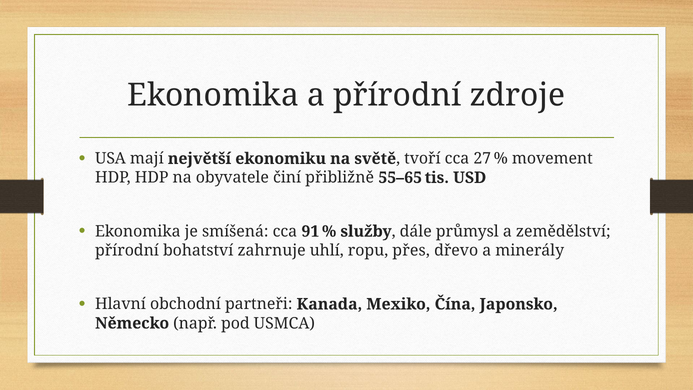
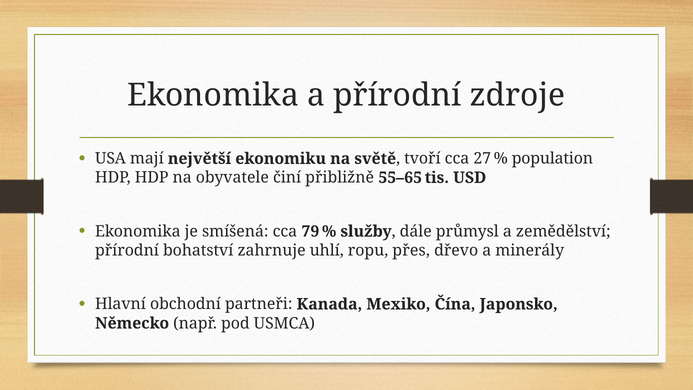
movement: movement -> population (552, 159)
91: 91 -> 79 (310, 231)
